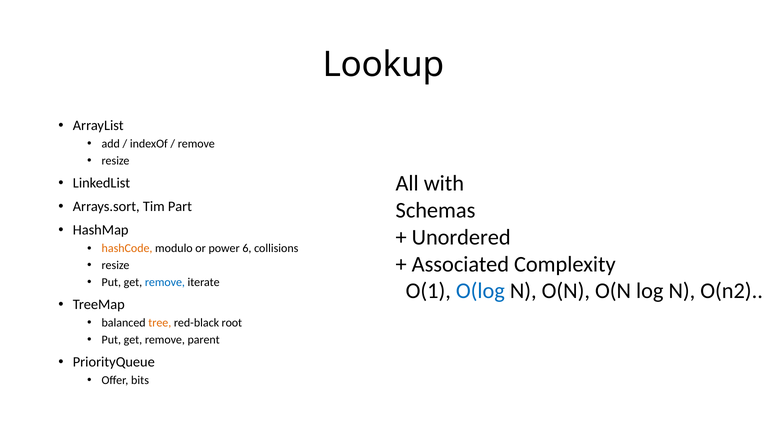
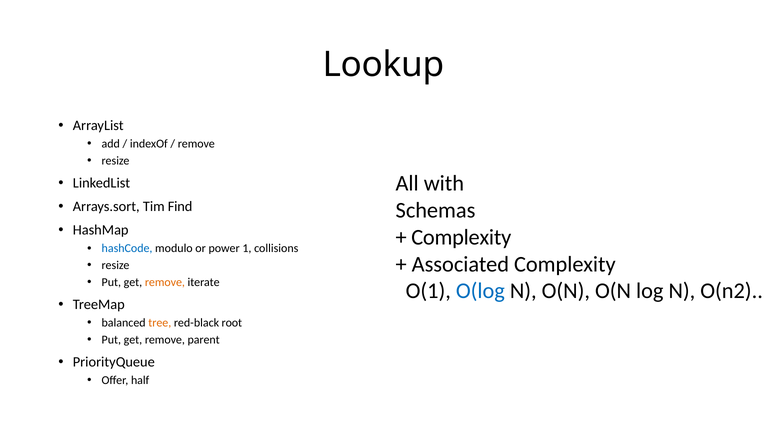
Part: Part -> Find (180, 206)
Unordered: Unordered -> Complexity (461, 237)
hashCode colour: orange -> blue (127, 248)
6: 6 -> 1 (247, 248)
remove colour: blue -> orange (165, 282)
bits: bits -> half (140, 380)
